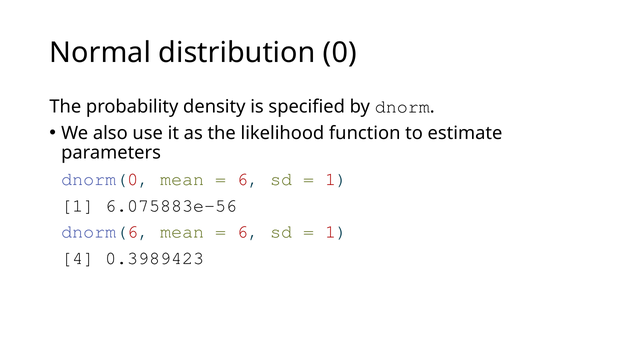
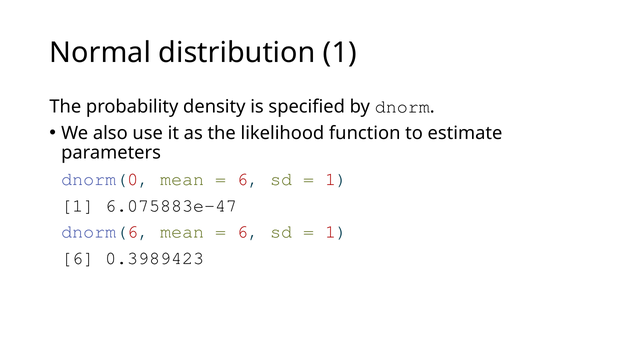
distribution 0: 0 -> 1 (340, 53)
6.075883e-56: 6.075883e-56 -> 6.075883e-47 (171, 206)
4: 4 -> 6 (78, 258)
